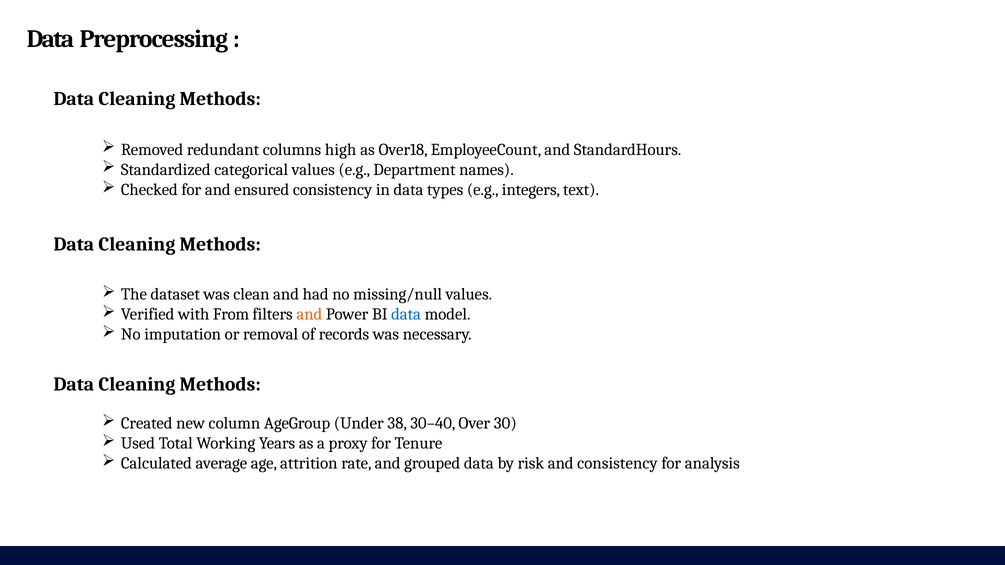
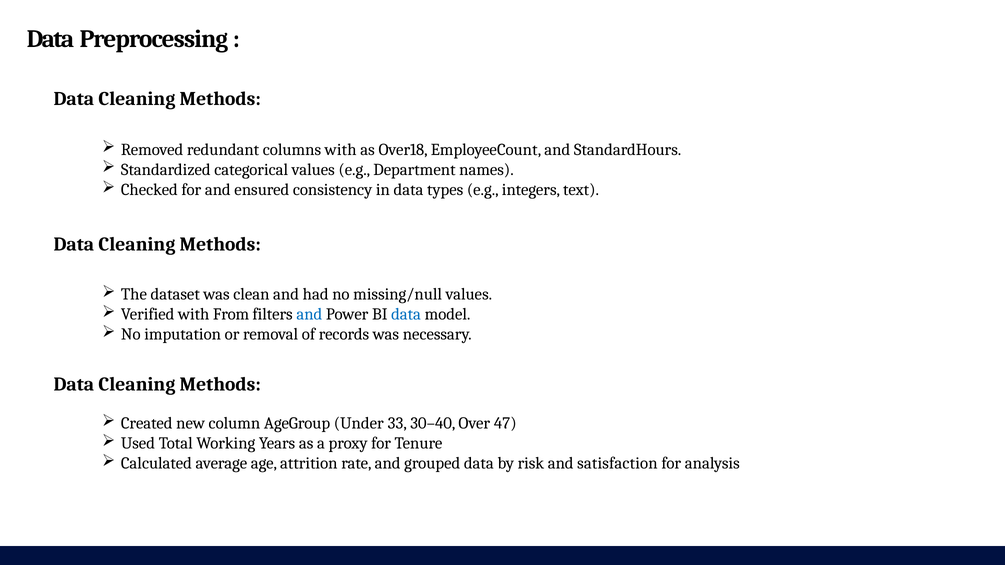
columns high: high -> with (341, 150)
and colour: orange -> blue (309, 315)
38: 38 -> 33 (397, 423)
30: 30 -> 47 (505, 423)
and consistency: consistency -> satisfaction (617, 464)
